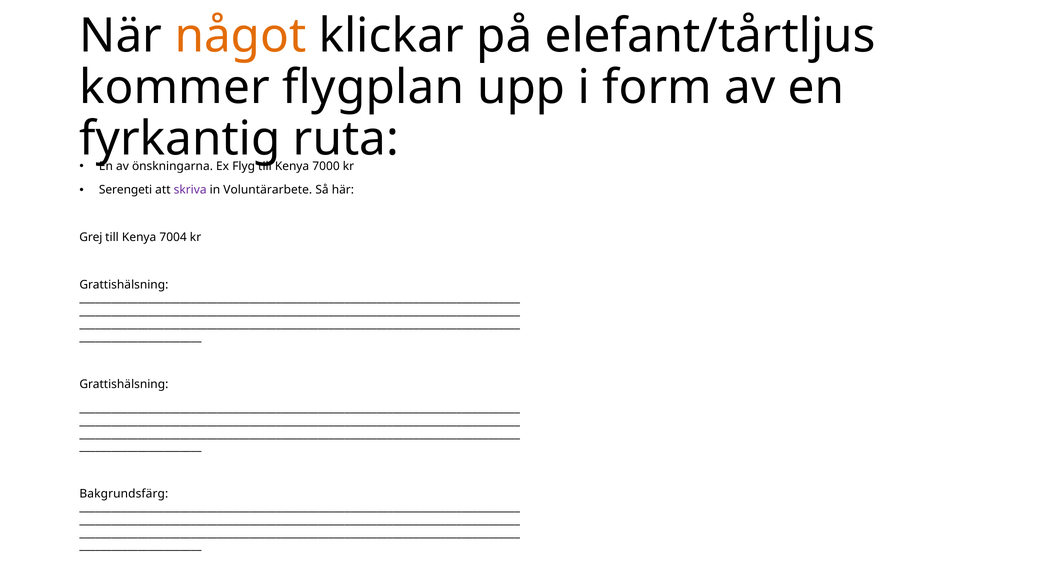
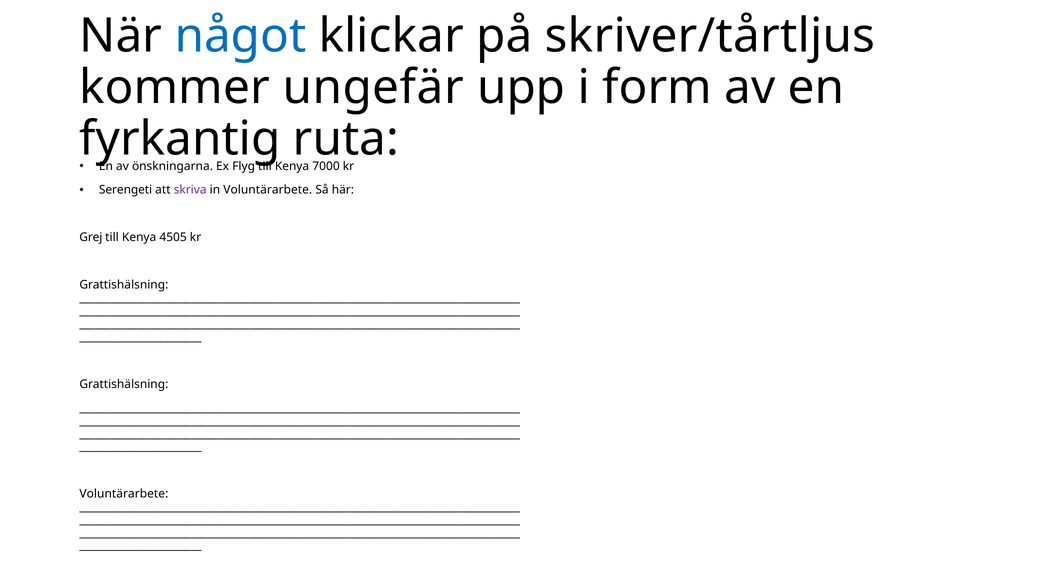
något colour: orange -> blue (240, 36)
elefant/tårtljus: elefant/tårtljus -> skriver/tårtljus (710, 36)
flygplan: flygplan -> ungefär (373, 88)
7004: 7004 -> 4505 (173, 238)
Bakgrundsfärg: Bakgrundsfärg -> Voluntärarbete (124, 494)
